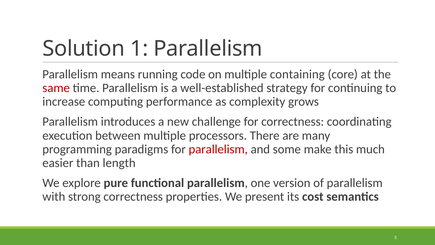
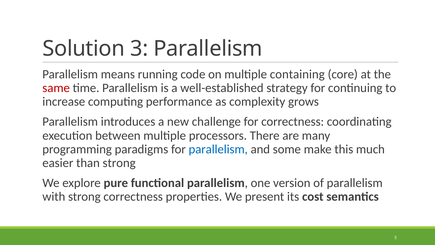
1: 1 -> 3 (139, 49)
parallelism colour: red -> blue (218, 149)
than length: length -> strong (119, 163)
